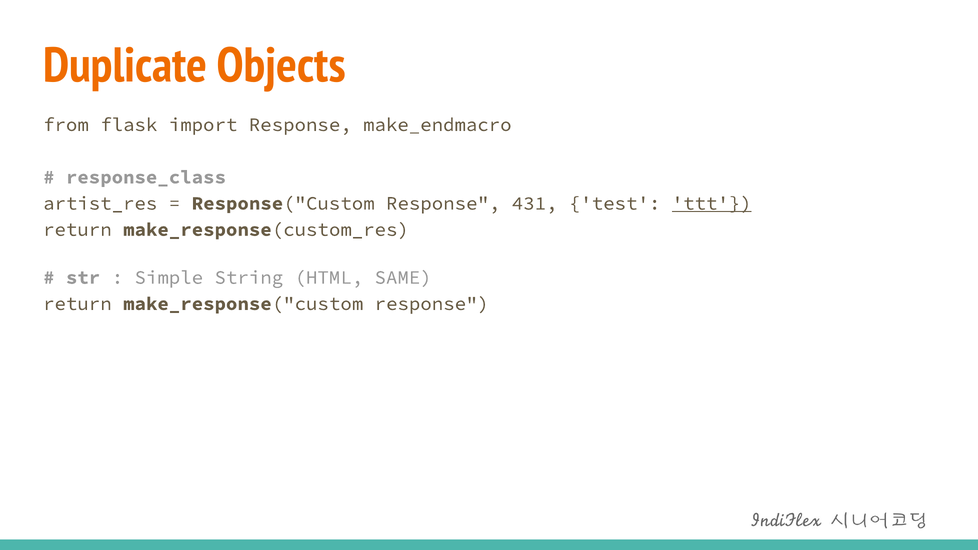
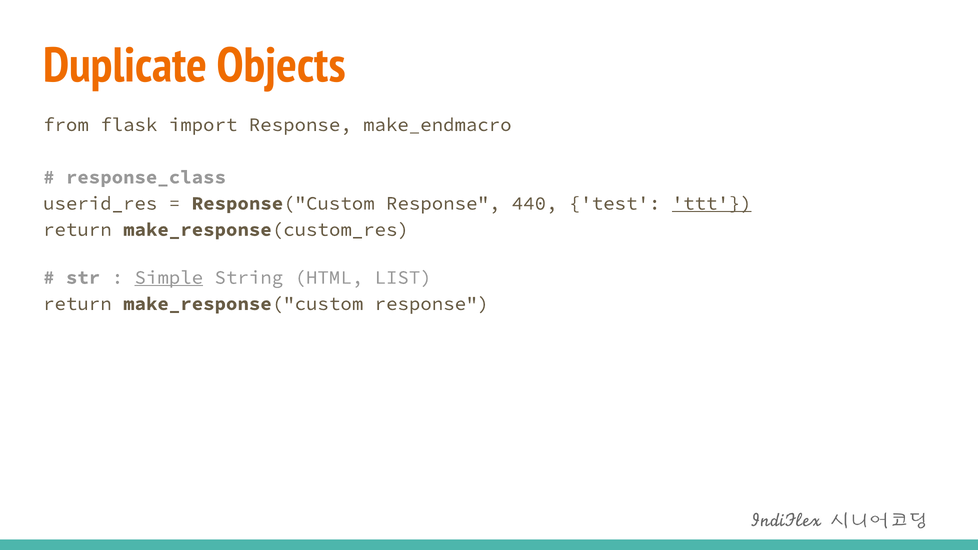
artist_res: artist_res -> userid_res (100, 203)
431: 431 -> 440 (535, 203)
Simple underline: none -> present (169, 278)
SAME: SAME -> LIST (403, 278)
